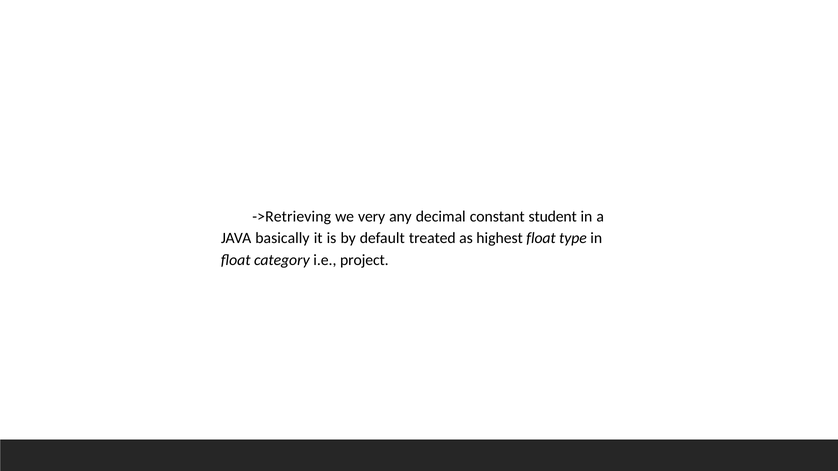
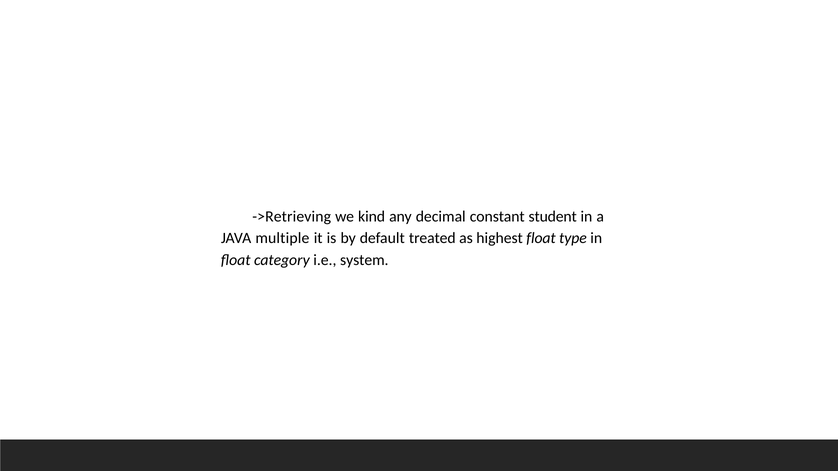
very: very -> kind (372, 217)
basically: basically -> multiple (282, 238)
project: project -> system (364, 260)
